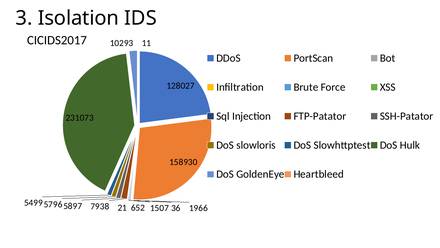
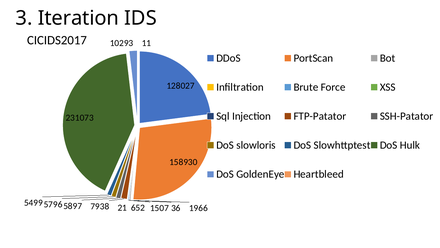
Isolation: Isolation -> Iteration (78, 18)
